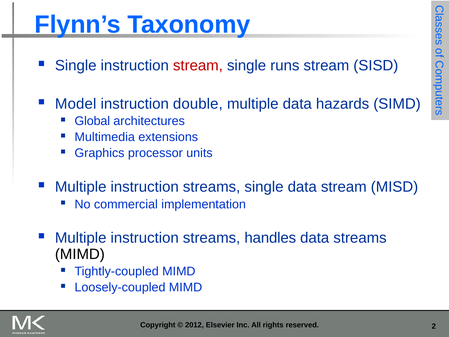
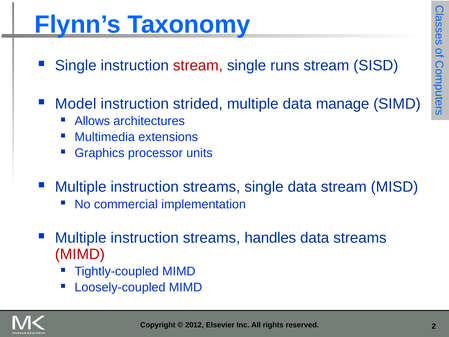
double: double -> strided (198, 104)
hazards: hazards -> manage (343, 104)
Global: Global -> Allows (92, 121)
MIMD colour: black -> red (80, 254)
